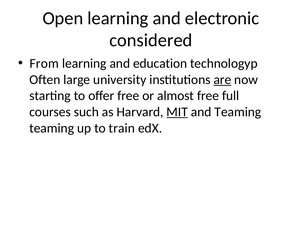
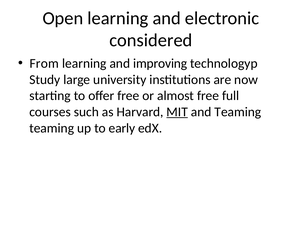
education: education -> improving (160, 63)
Often: Often -> Study (45, 79)
are underline: present -> none (222, 79)
train: train -> early (122, 128)
